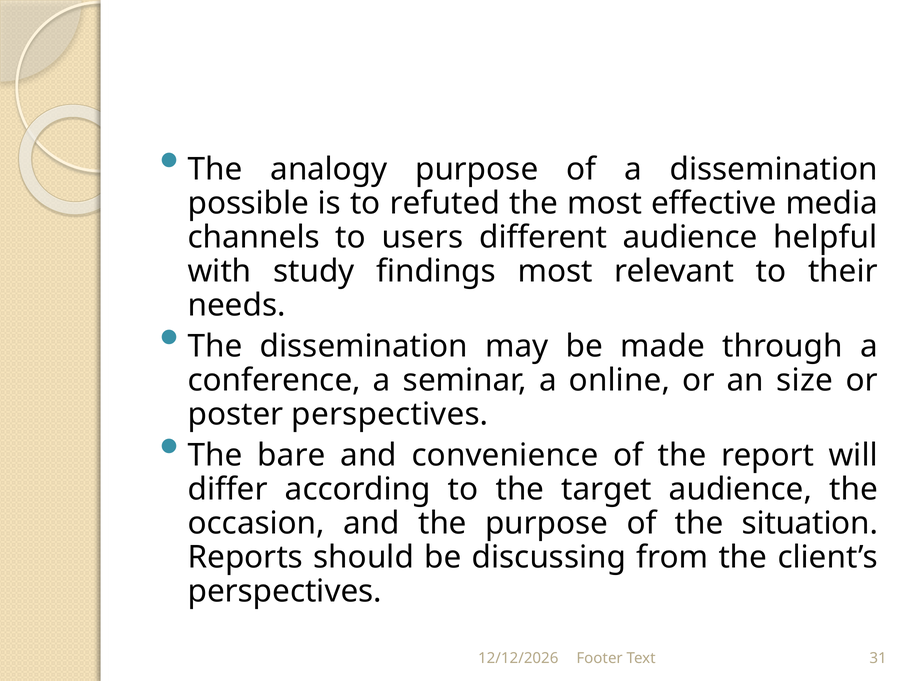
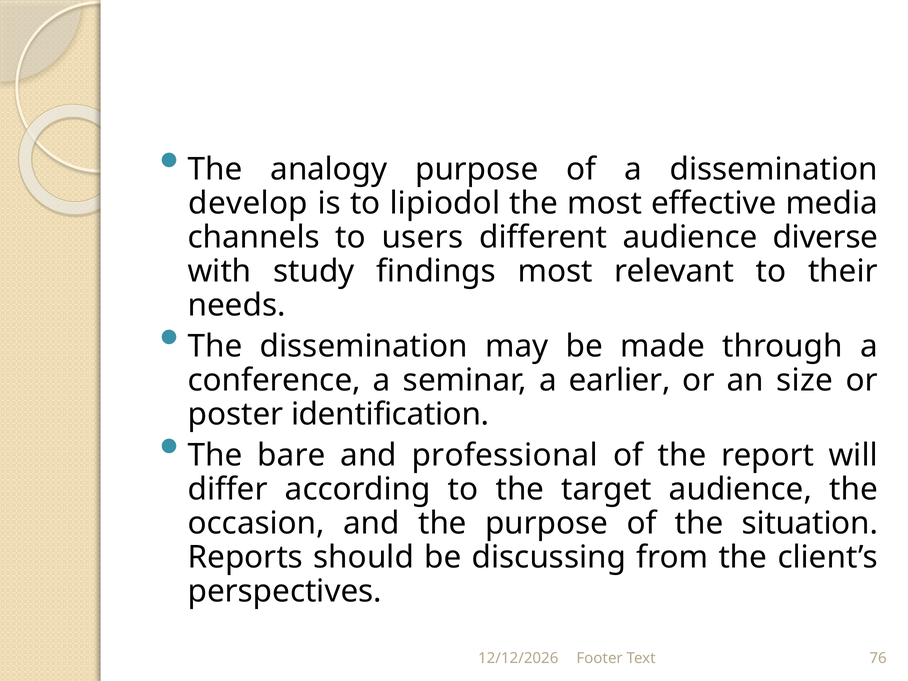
possible: possible -> develop (248, 203)
refuted: refuted -> lipiodol (445, 203)
helpful: helpful -> diverse (826, 237)
online: online -> earlier (620, 380)
poster perspectives: perspectives -> identification (390, 414)
convenience: convenience -> professional (505, 455)
31: 31 -> 76 (878, 658)
